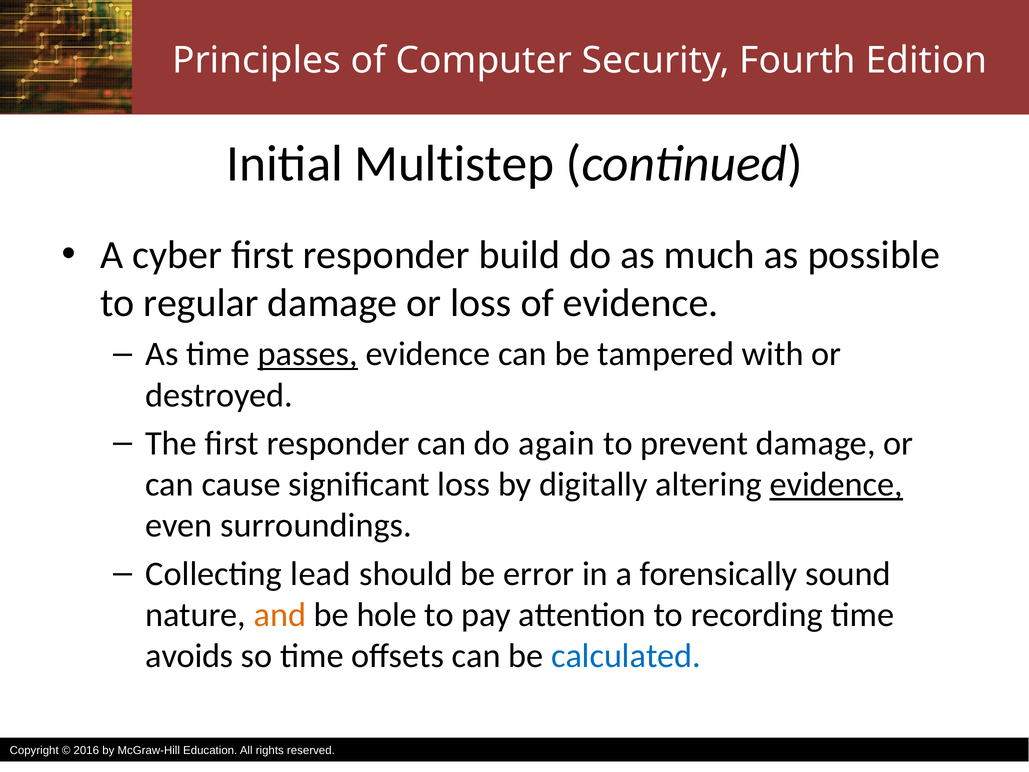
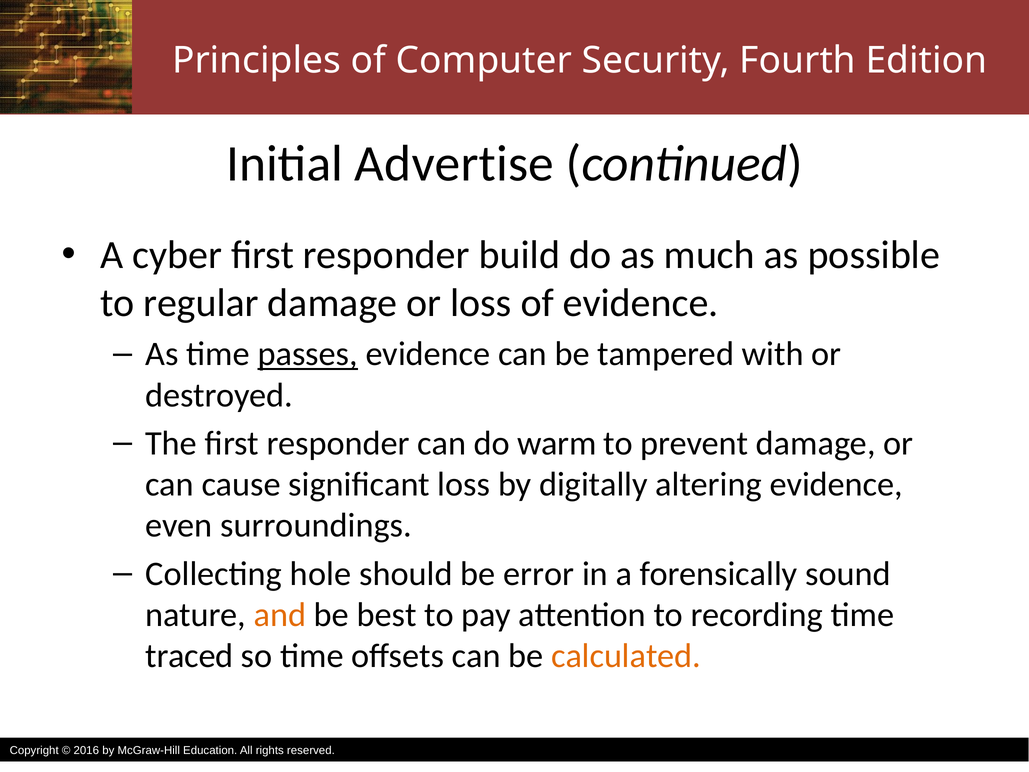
Multistep: Multistep -> Advertise (454, 164)
again: again -> warm (557, 443)
evidence underline: present -> none (836, 484)
lead: lead -> hole (321, 574)
hole: hole -> best (387, 615)
avoids: avoids -> traced (189, 656)
calculated colour: blue -> orange (626, 656)
